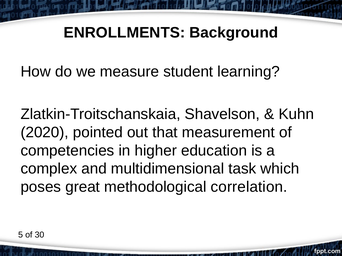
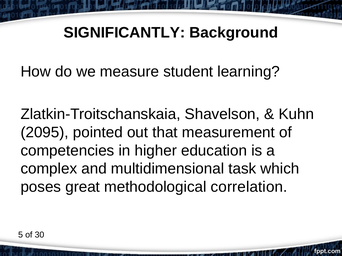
ENROLLMENTS: ENROLLMENTS -> SIGNIFICANTLY (124, 33)
2020: 2020 -> 2095 (45, 133)
